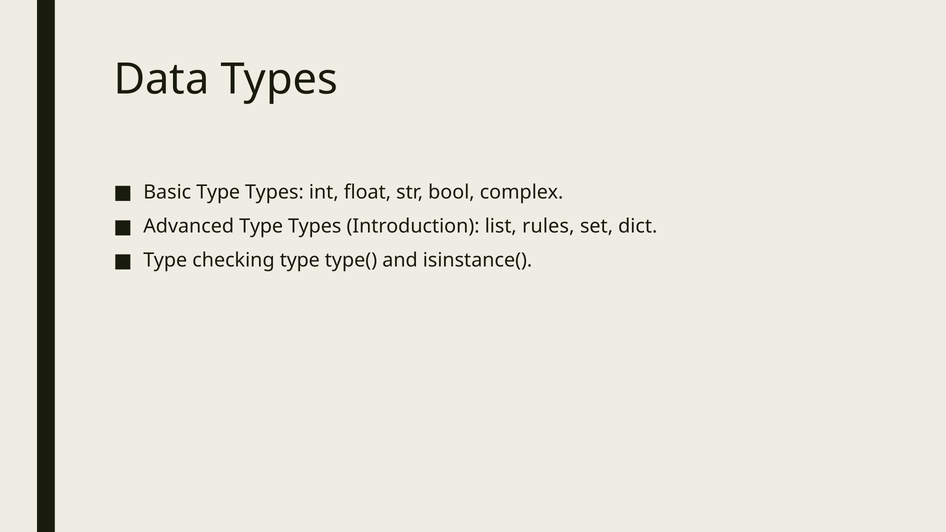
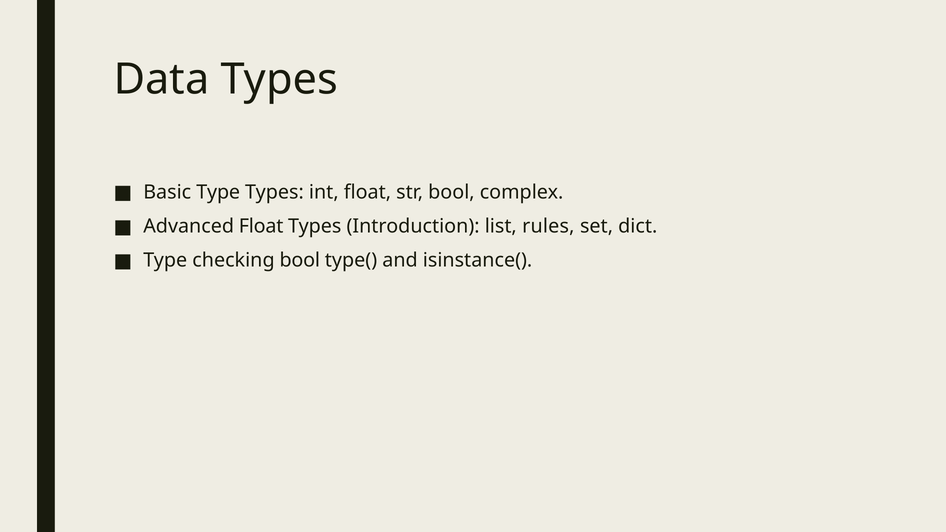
Advanced Type: Type -> Float (261, 226)
checking type: type -> bool (300, 260)
